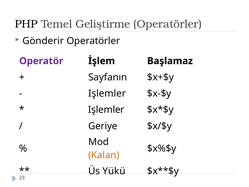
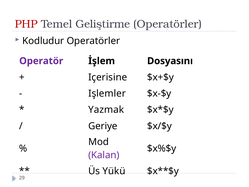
PHP colour: black -> red (26, 24)
Gönderir: Gönderir -> Kodludur (43, 41)
Başlamaz: Başlamaz -> Dosyasını (170, 61)
Sayfanın: Sayfanın -> Içerisine (108, 77)
Işlemler: Işlemler -> Yazmak (106, 110)
Kalan colour: orange -> purple (104, 155)
